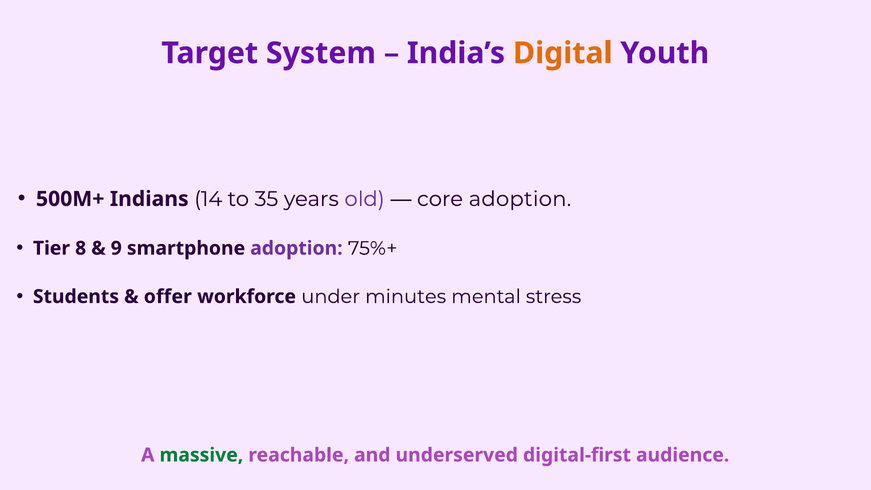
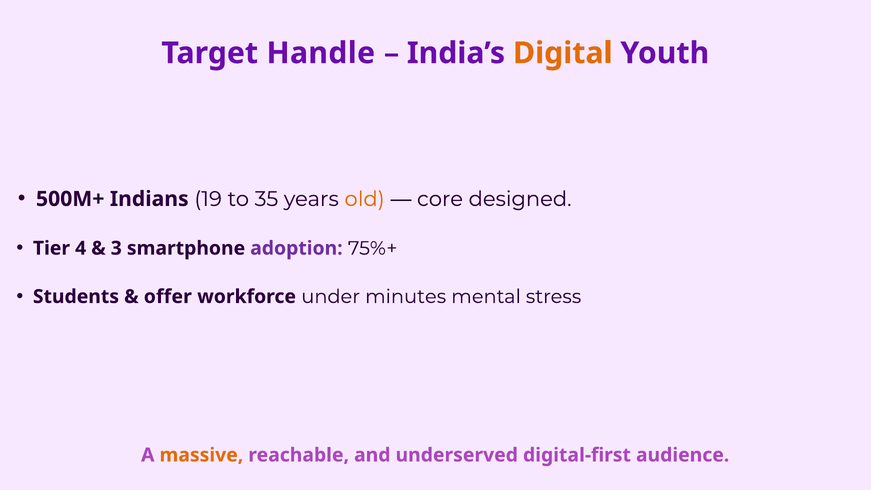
System: System -> Handle (321, 53)
14: 14 -> 19 (208, 199)
old colour: purple -> orange (365, 199)
core adoption: adoption -> designed (520, 199)
8: 8 -> 4 (81, 248)
9: 9 -> 3 (116, 248)
massive colour: green -> orange (201, 455)
